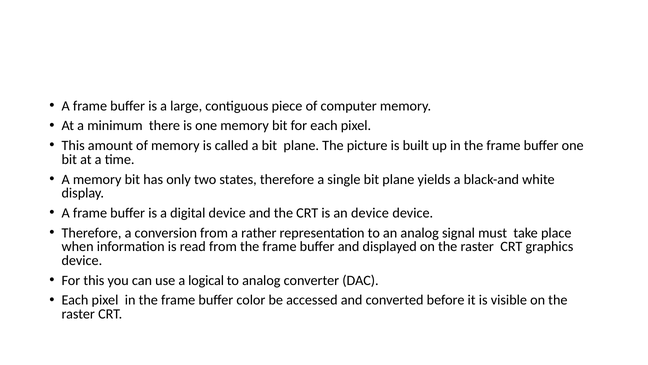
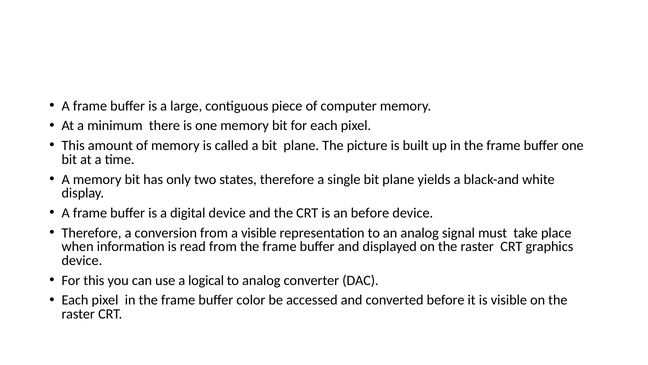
an device: device -> before (370, 213)
a rather: rather -> visible (259, 233)
